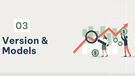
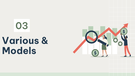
Version: Version -> Various (21, 41)
